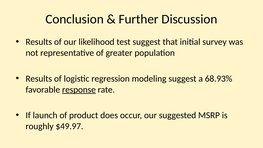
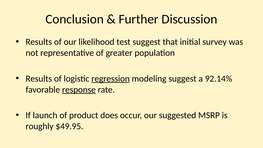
regression underline: none -> present (111, 79)
68.93%: 68.93% -> 92.14% (219, 79)
$49.97: $49.97 -> $49.95 (69, 126)
